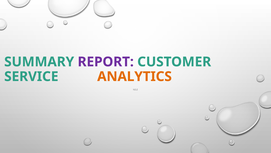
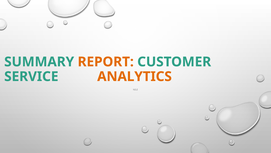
REPORT colour: purple -> orange (106, 62)
